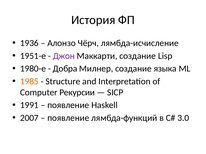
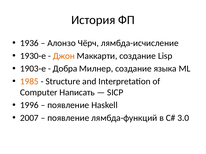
1951-е: 1951-е -> 1930-е (33, 56)
Джон colour: purple -> orange (64, 56)
1980-е: 1980-е -> 1903-е (33, 69)
Рекурсии: Рекурсии -> Написать (77, 93)
1991: 1991 -> 1996 (29, 105)
